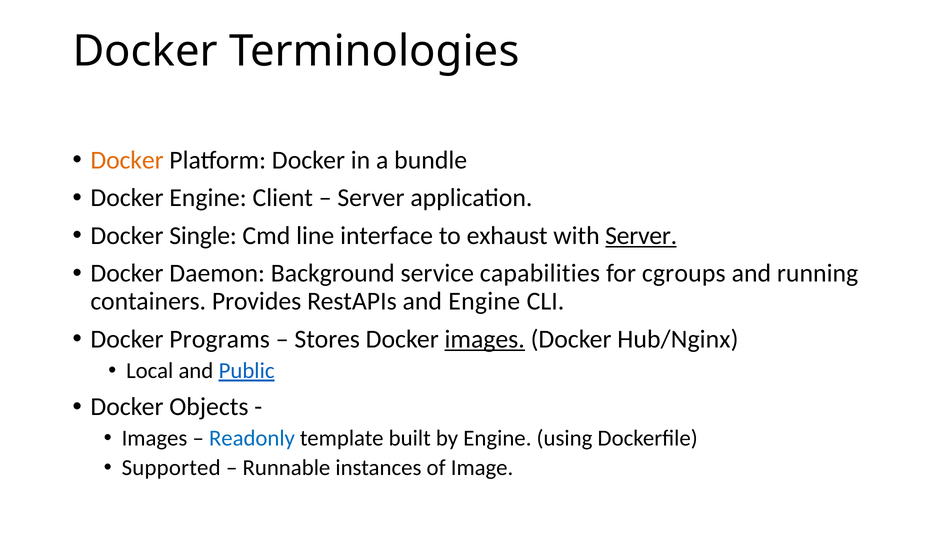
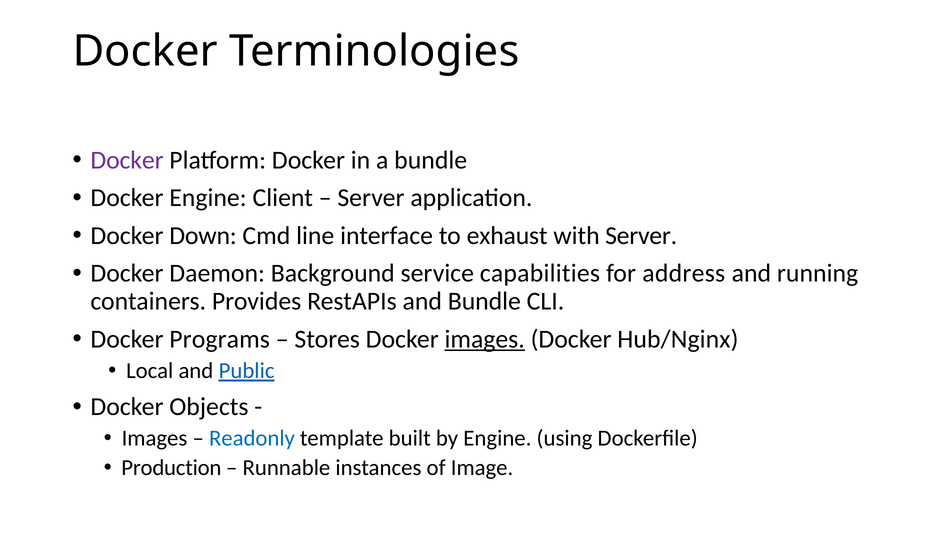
Docker colour: orange -> purple (127, 160)
Single: Single -> Down (203, 235)
Server underline: present -> none (641, 235)
cgroups: cgroups -> address (684, 273)
and Engine: Engine -> Bundle (484, 301)
Supported: Supported -> Production (171, 467)
